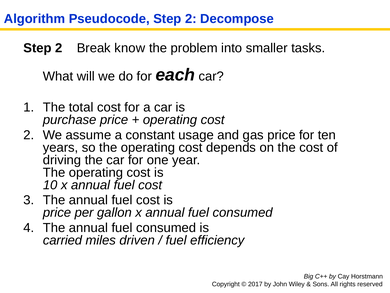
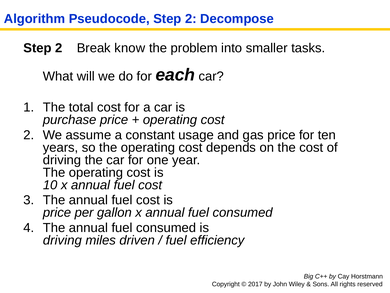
carried: carried -> driving (62, 240)
